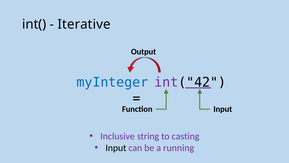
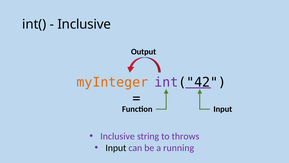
Iterative: Iterative -> Inclusive (84, 24)
myInteger colour: blue -> orange (112, 82)
casting: casting -> throws (185, 136)
